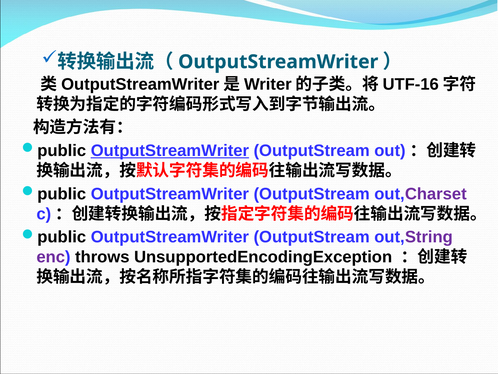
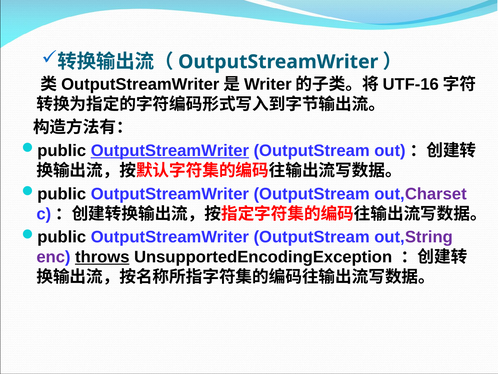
throws underline: none -> present (102, 257)
